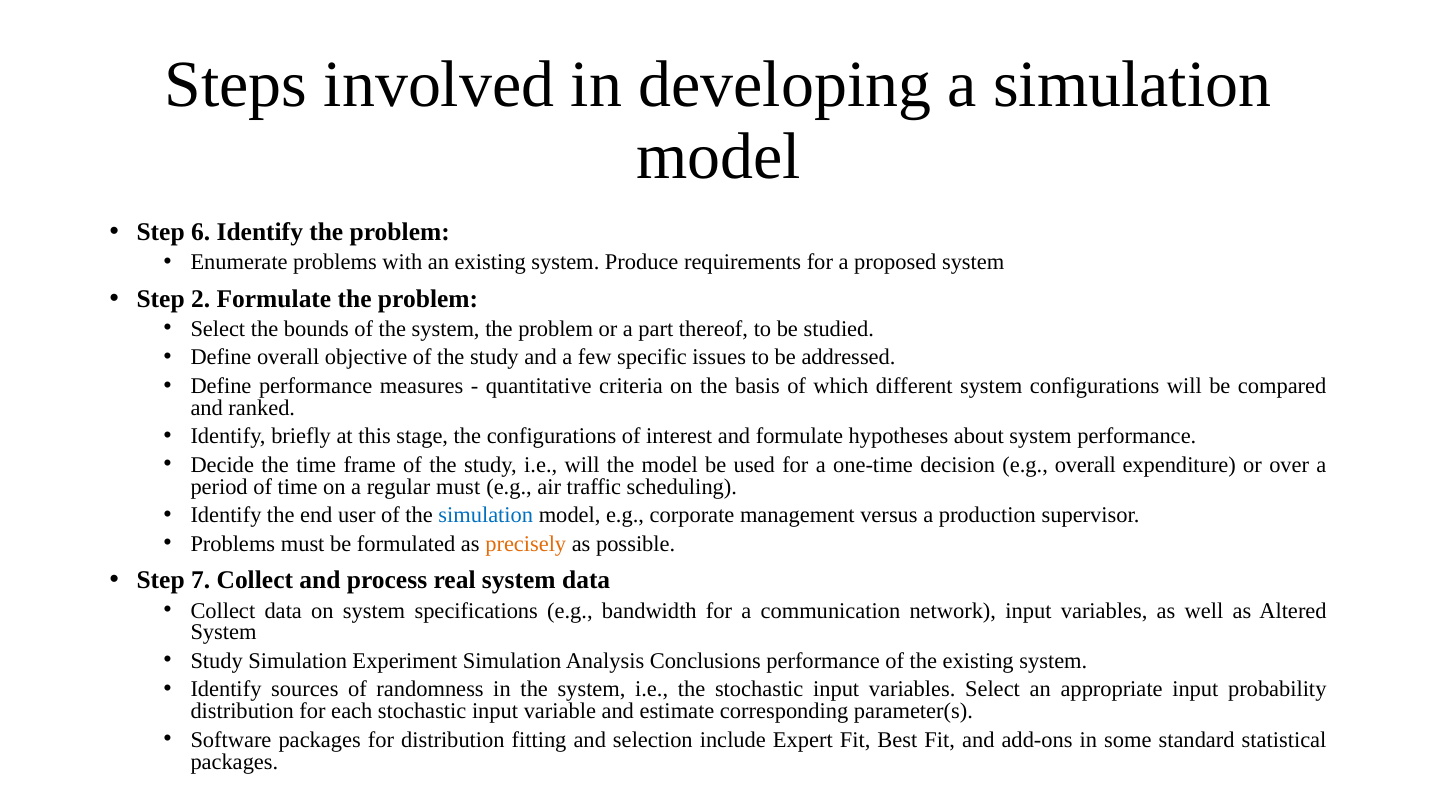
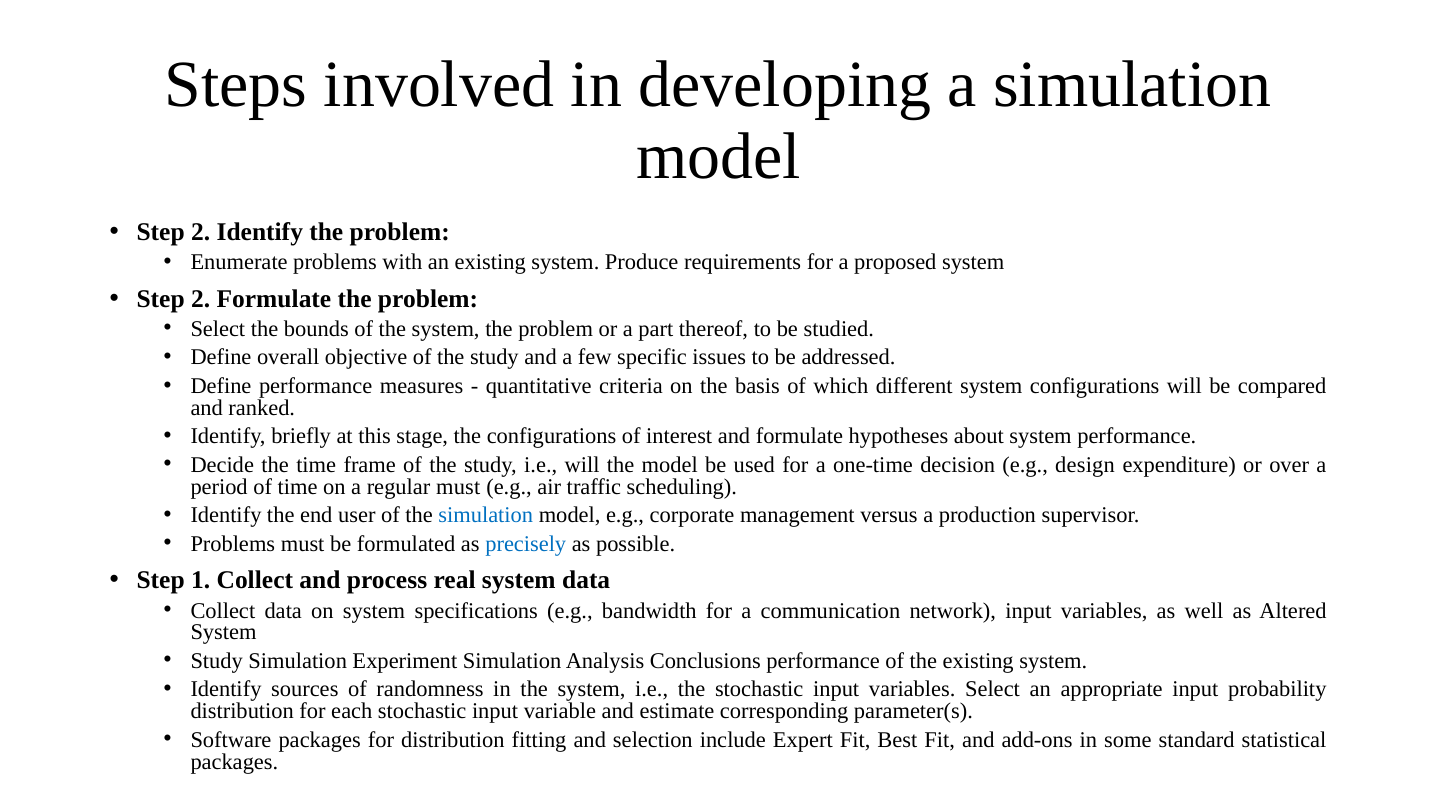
6: 6 -> 2 (201, 232)
e.g overall: overall -> design (1085, 465)
precisely colour: orange -> blue (526, 544)
7: 7 -> 1 (201, 580)
